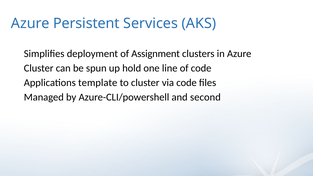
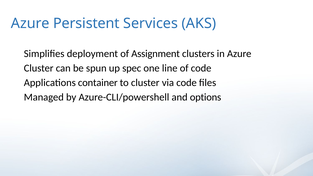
hold: hold -> spec (132, 68)
template: template -> container (98, 83)
second: second -> options (206, 97)
